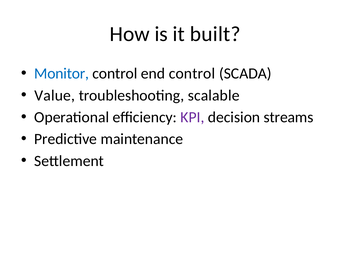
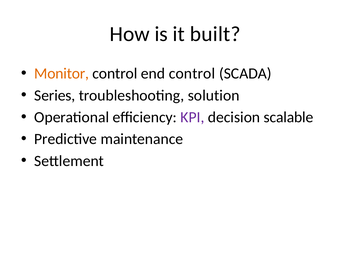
Monitor colour: blue -> orange (62, 74)
Value: Value -> Series (55, 95)
scalable: scalable -> solution (214, 95)
streams: streams -> scalable (289, 117)
